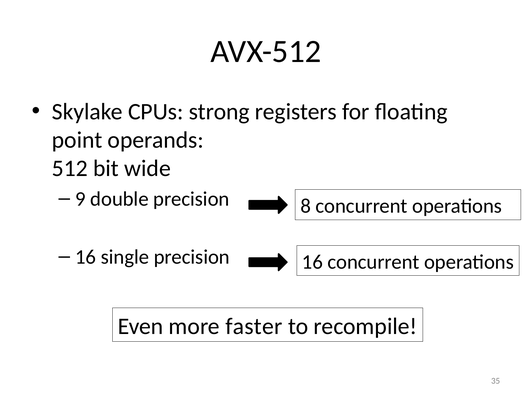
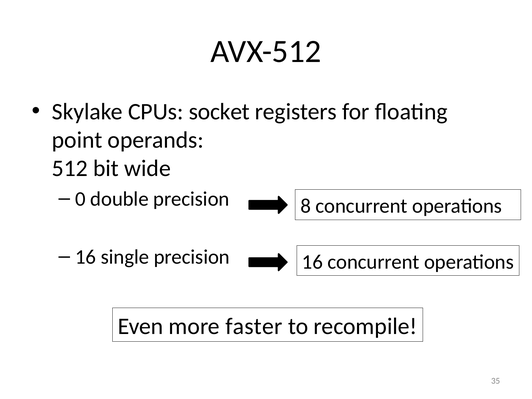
strong: strong -> socket (219, 112)
9: 9 -> 0 (80, 199)
